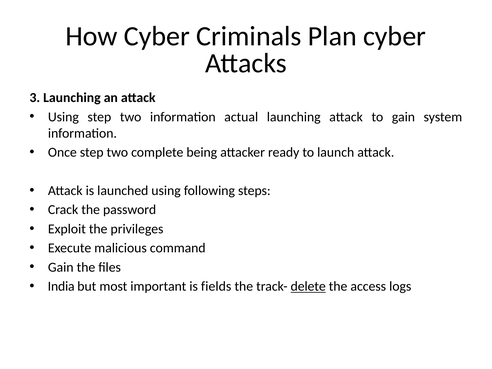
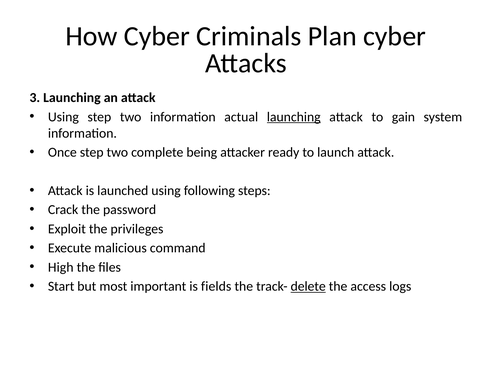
launching underline: none -> present (294, 117)
Gain: Gain -> High (61, 267)
India: India -> Start (61, 286)
